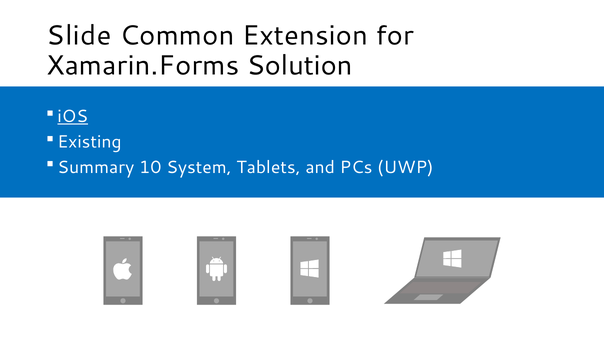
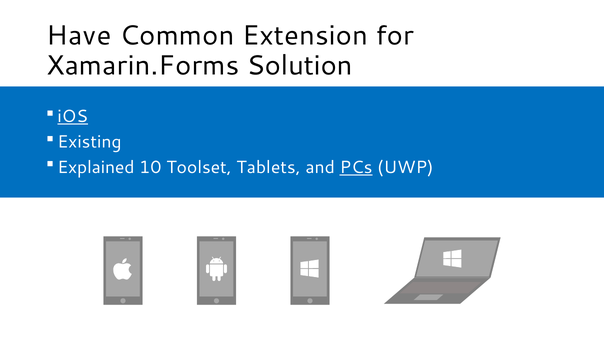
Slide: Slide -> Have (79, 36)
Summary: Summary -> Explained (96, 167)
System: System -> Toolset (199, 167)
PCs underline: none -> present (356, 167)
